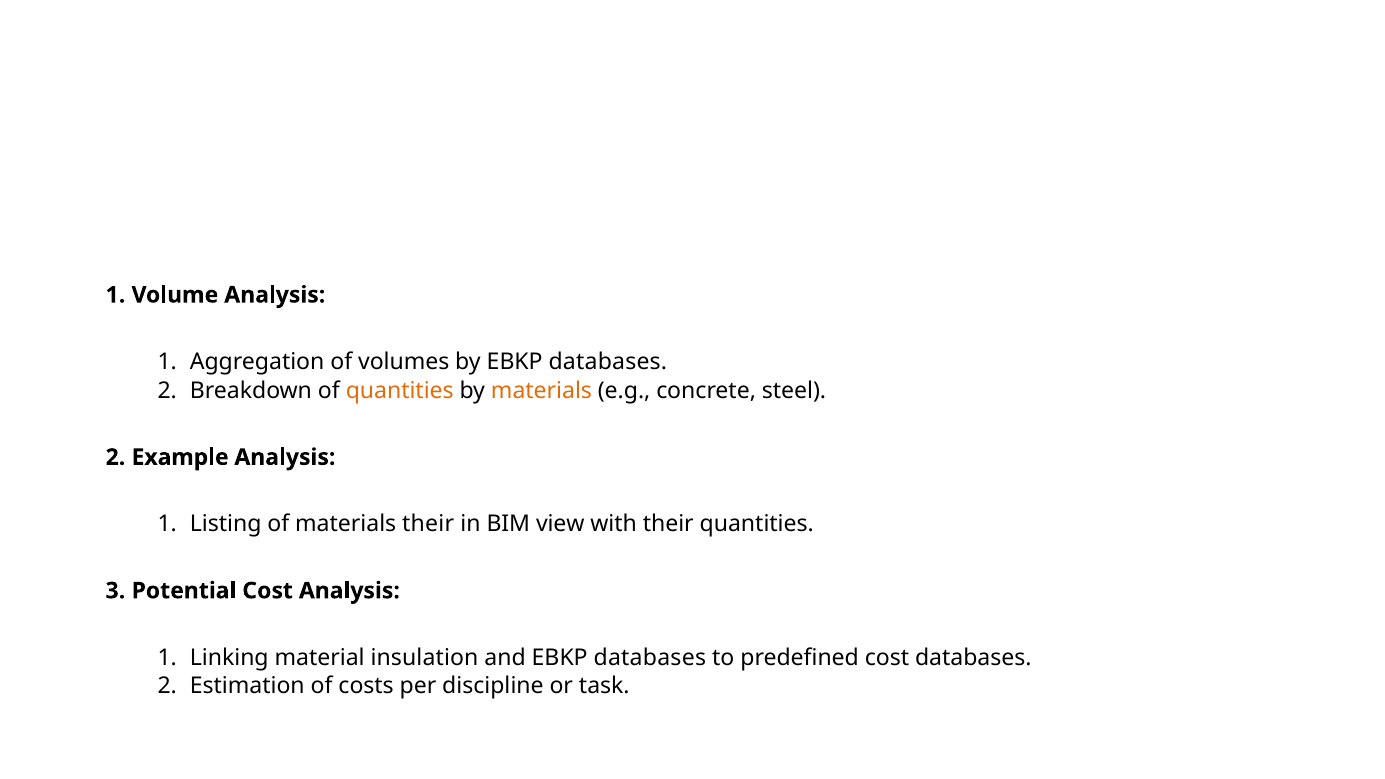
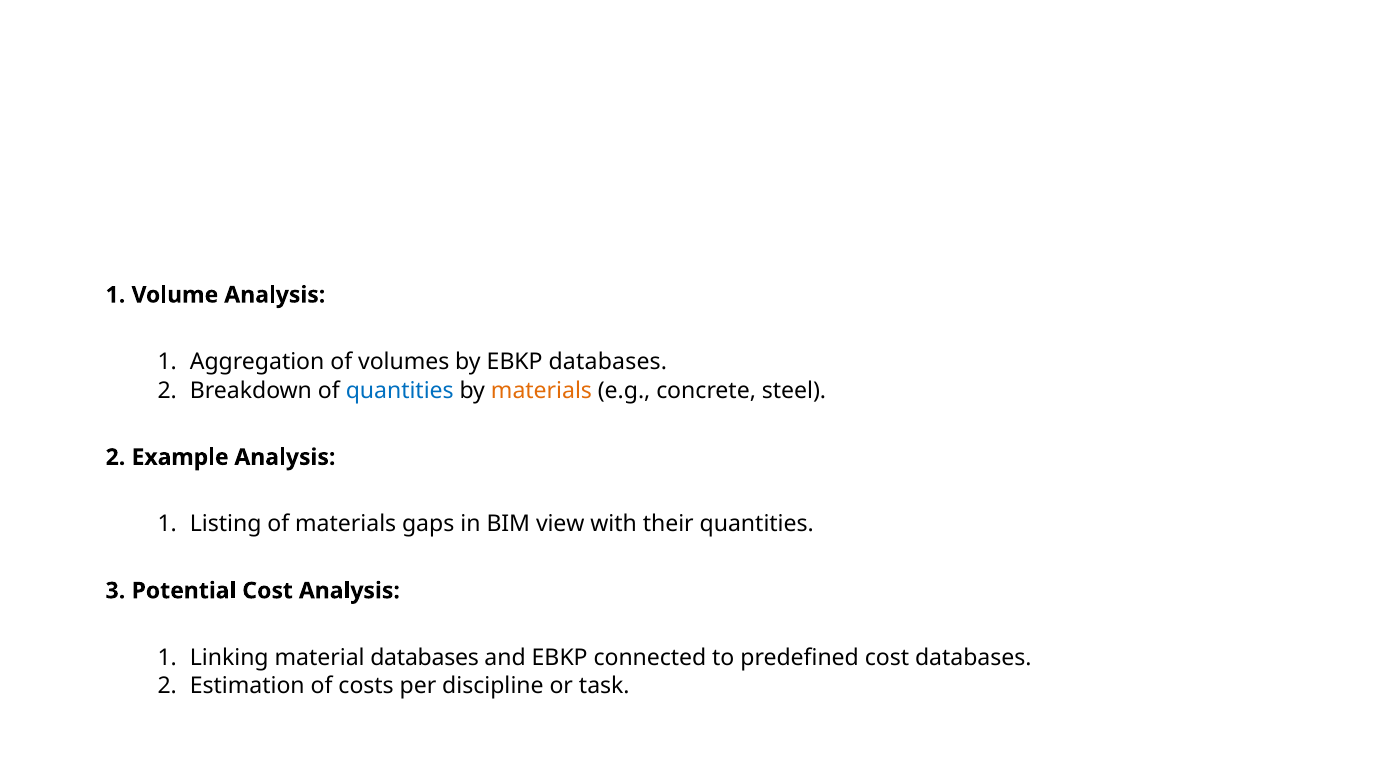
quantities colour: orange -> blue (400, 391)
materials their: their -> gaps (428, 524)
material insulation: insulation -> databases (425, 658)
and EBKP databases: databases -> connected (650, 658)
